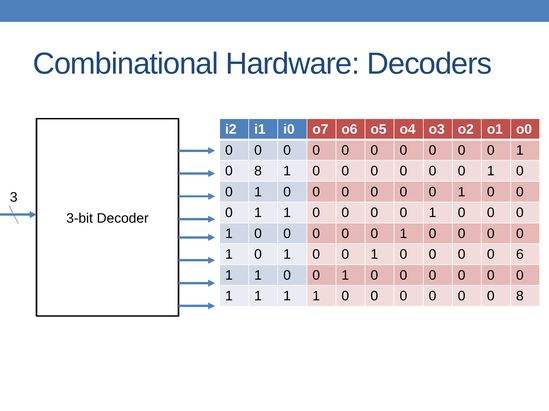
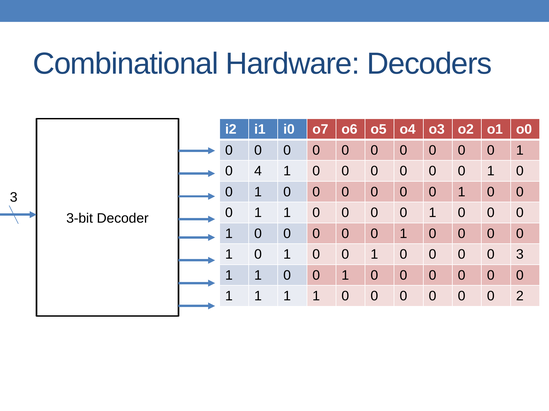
8: 8 -> 4 (258, 171)
0 6: 6 -> 3 (520, 255)
0 0 8: 8 -> 2 (520, 297)
